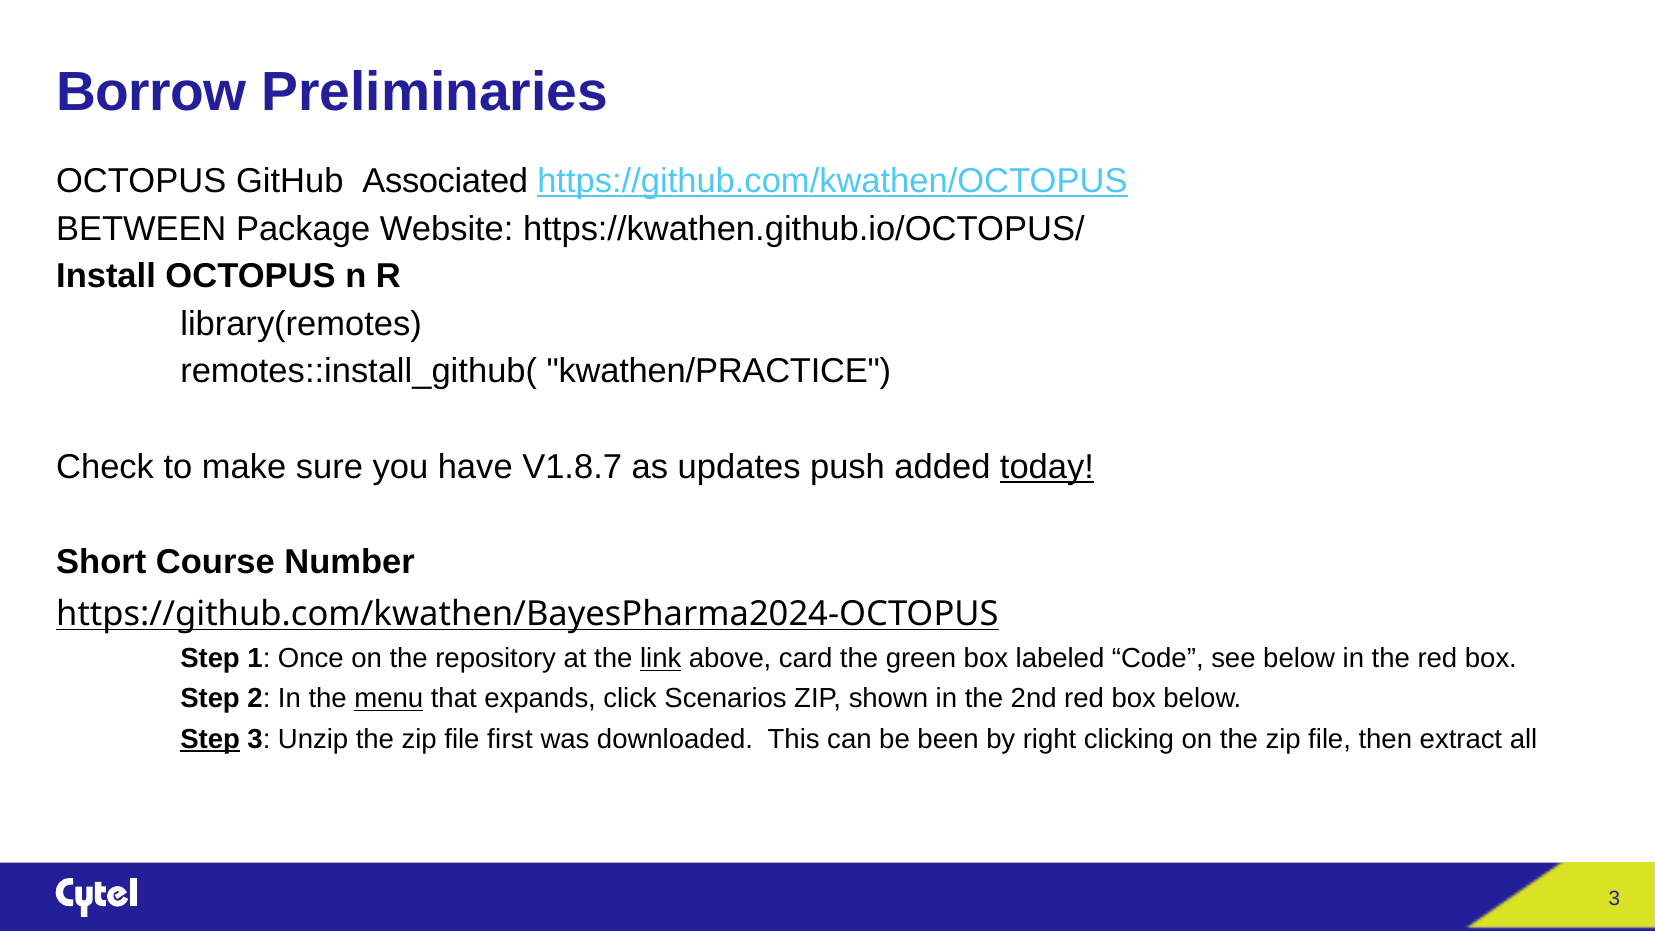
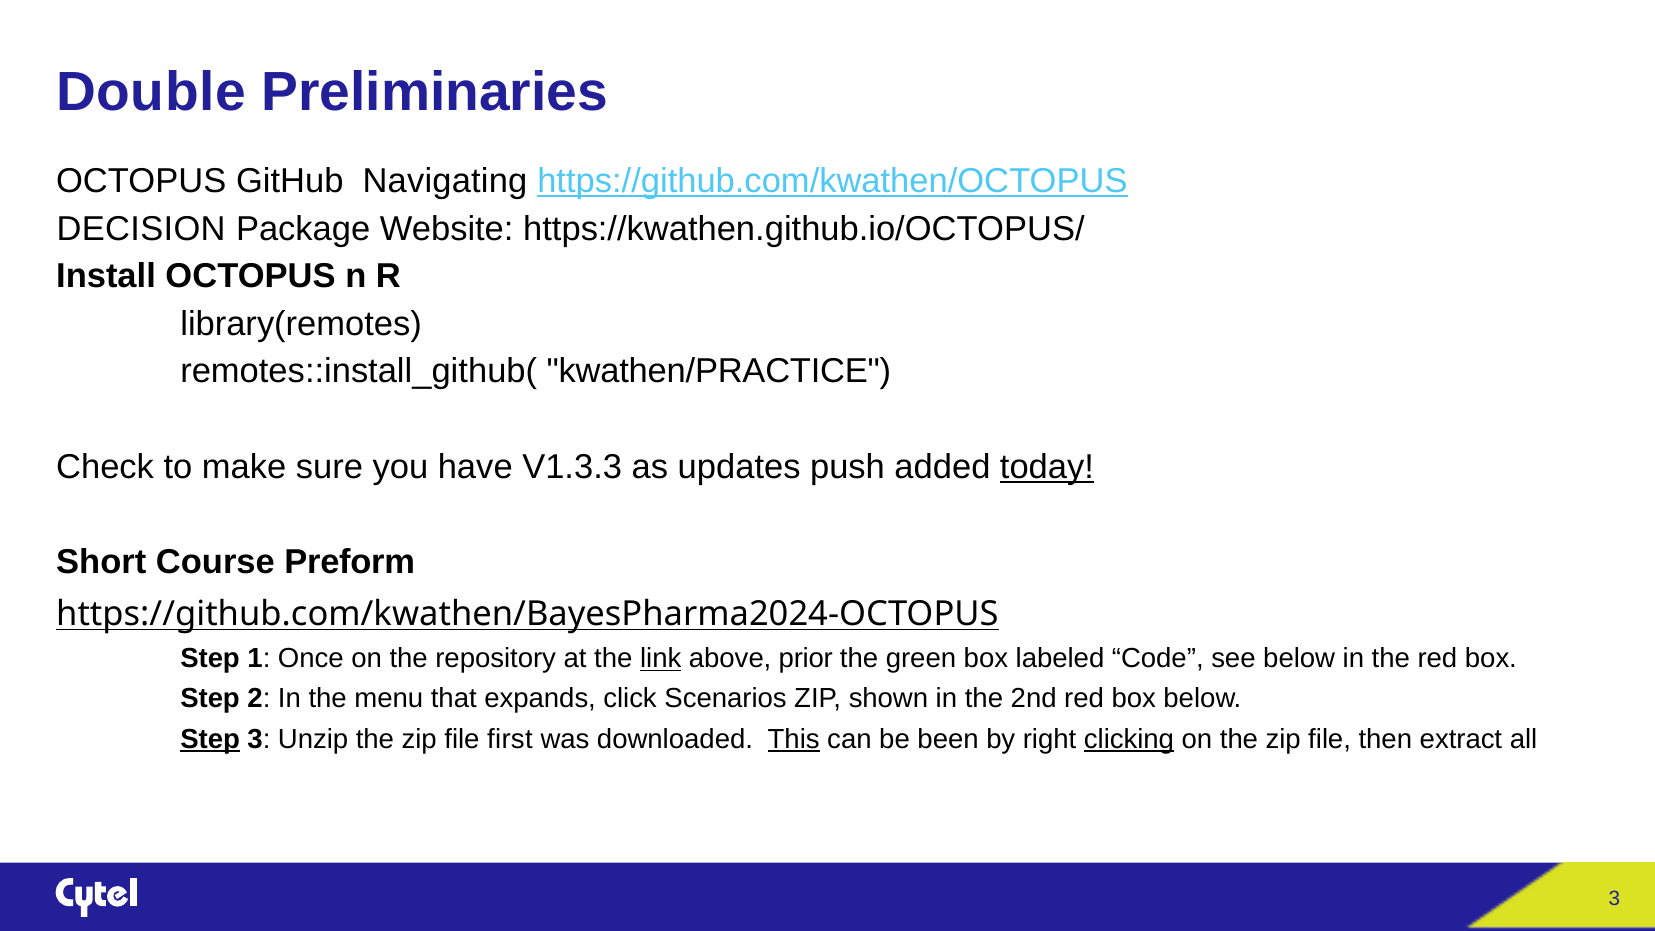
Borrow: Borrow -> Double (151, 92)
Associated: Associated -> Navigating (445, 181)
BETWEEN: BETWEEN -> DECISION (141, 229)
V1.8.7: V1.8.7 -> V1.3.3 (572, 467)
Number: Number -> Preform (350, 562)
card: card -> prior (806, 659)
menu underline: present -> none (389, 699)
This underline: none -> present (794, 739)
clicking underline: none -> present (1129, 739)
